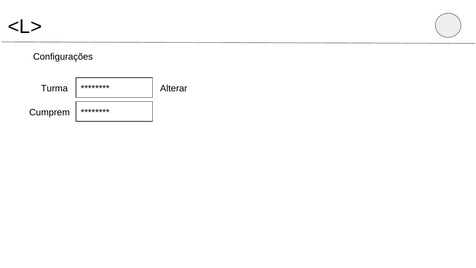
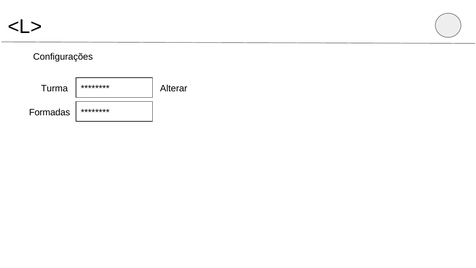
Cumprem: Cumprem -> Formadas (50, 112)
